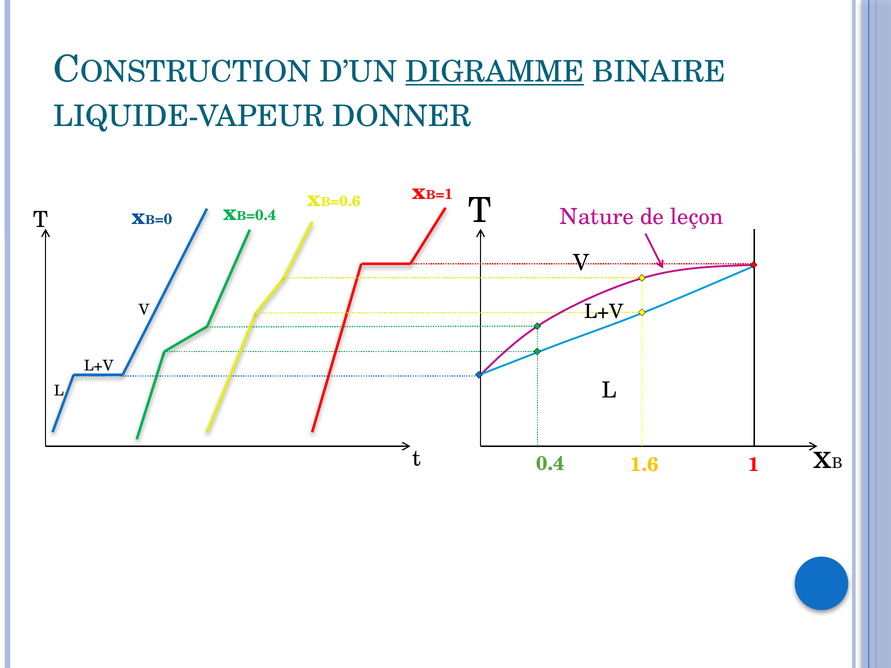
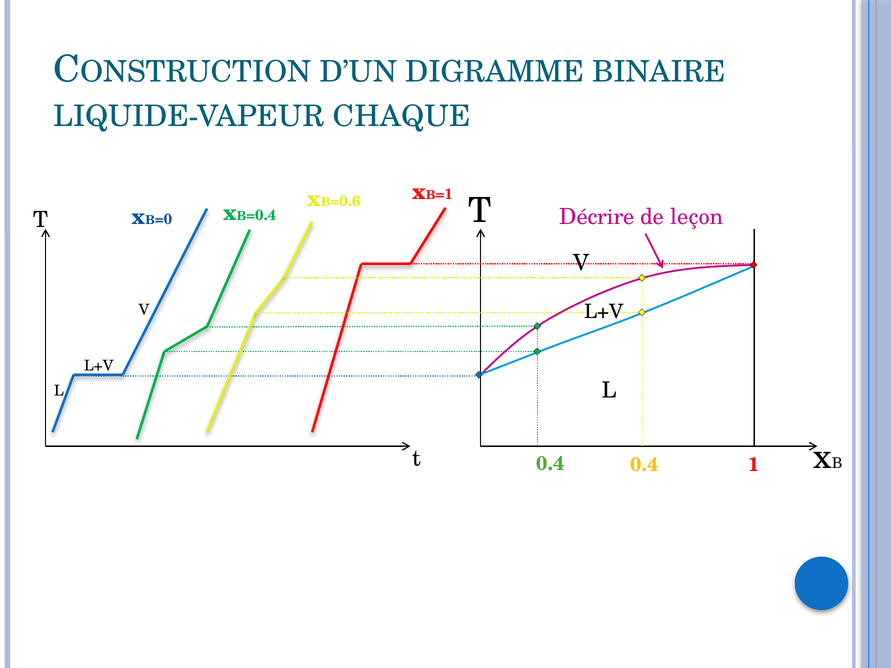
DIGRAMME underline: present -> none (495, 72)
DONNER: DONNER -> CHAQUE (402, 116)
Nature: Nature -> Décrire (597, 217)
0.4 1.6: 1.6 -> 0.4 (644, 465)
